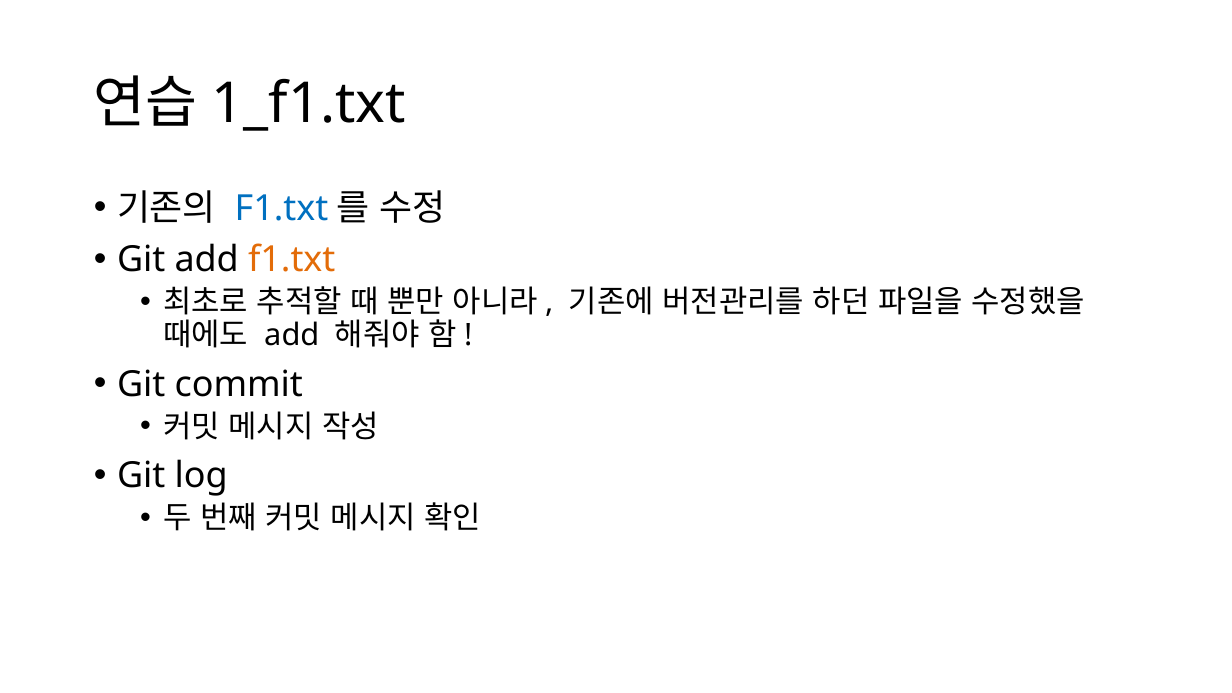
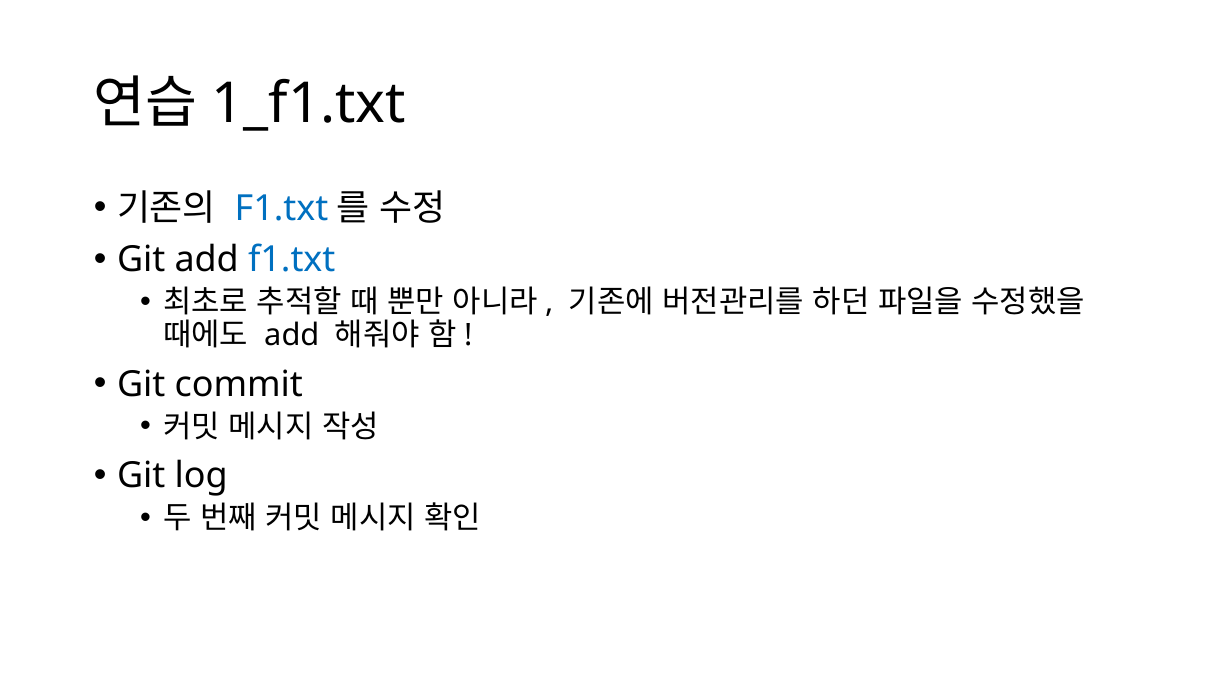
f1.txt colour: orange -> blue (292, 260)
